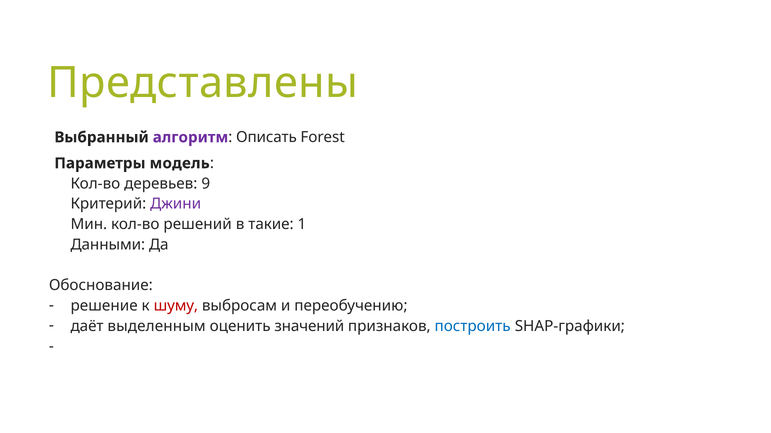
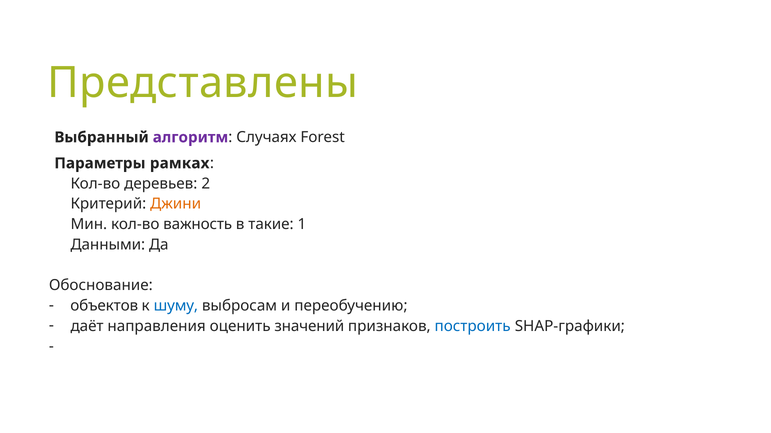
Описать: Описать -> Случаях (266, 138)
модель: модель -> рамках (180, 164)
9: 9 -> 2 (206, 184)
Джини colour: purple -> orange (176, 204)
решений: решений -> важность (198, 225)
решение: решение -> объектов (104, 306)
шуму colour: red -> blue (176, 306)
выделенным: выделенным -> направления (157, 327)
